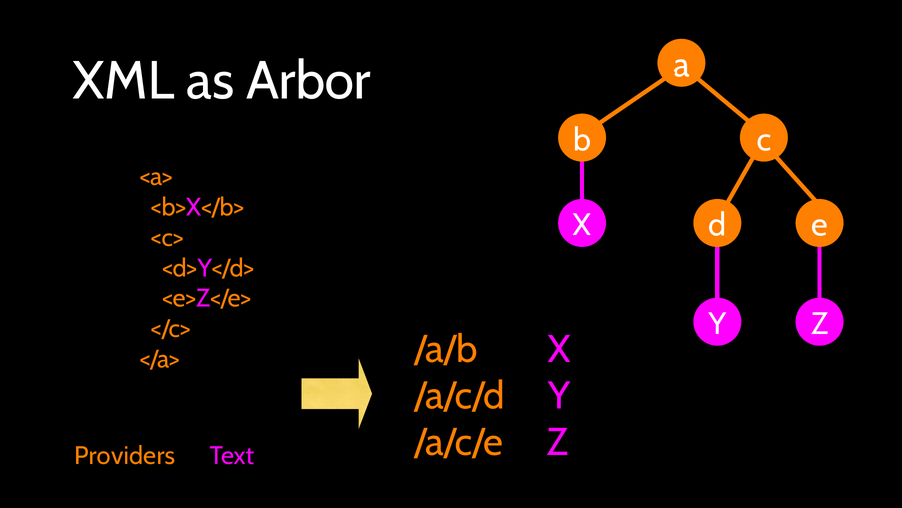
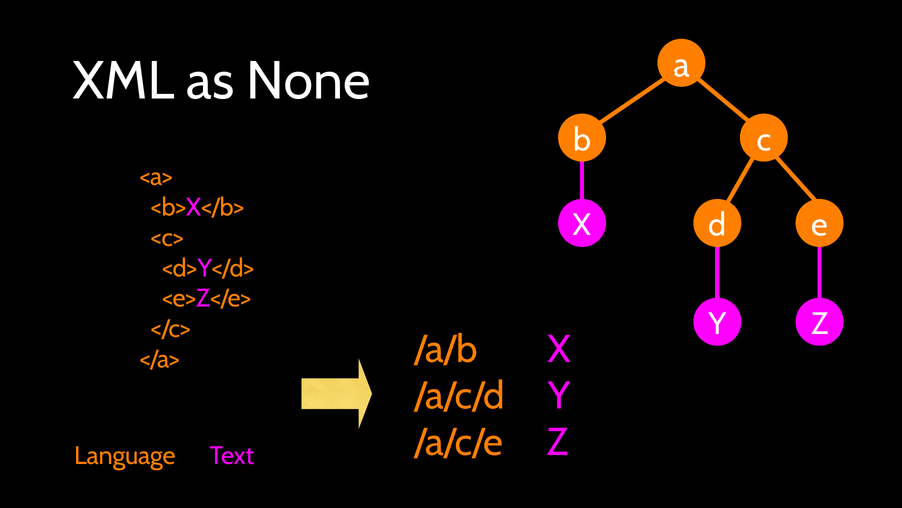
Arbor: Arbor -> None (308, 81)
Providers: Providers -> Language (125, 455)
